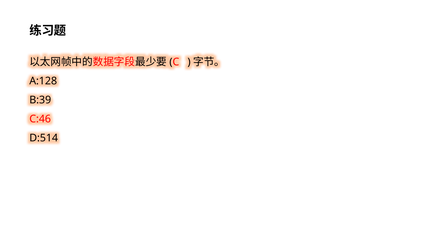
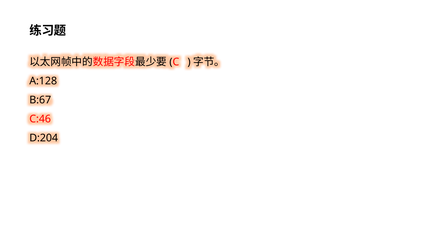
B:39: B:39 -> B:67 (40, 100)
D:514: D:514 -> D:204 (44, 138)
